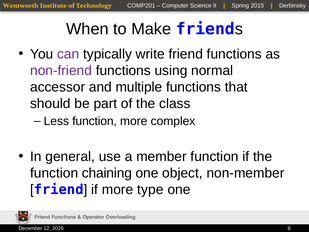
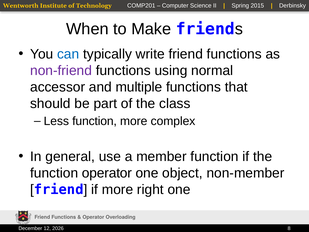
can colour: purple -> blue (68, 54)
function chaining: chaining -> operator (107, 173)
type: type -> right (150, 189)
